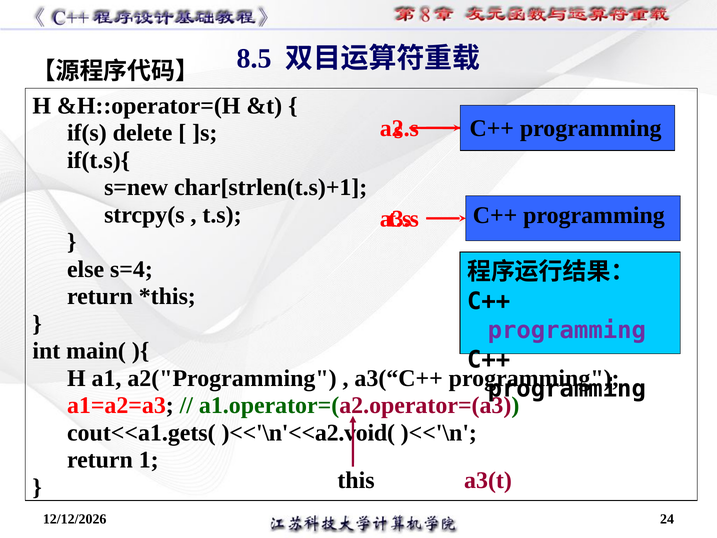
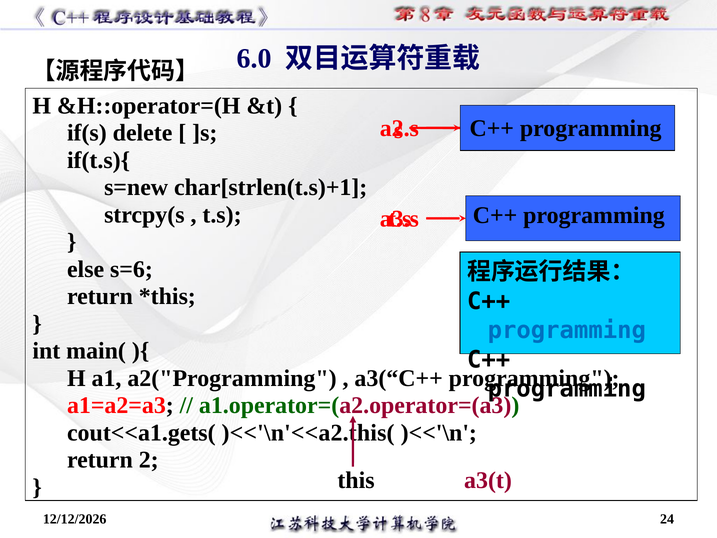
8.5: 8.5 -> 6.0 (254, 58)
s=4: s=4 -> s=6 (131, 269)
programming colour: purple -> blue (567, 330)
)<<'\n'<<a2.void(: )<<'\n'<<a2.void( -> )<<'\n'<<a2.this( (308, 433)
1: 1 -> 2 (149, 460)
